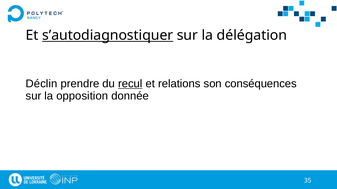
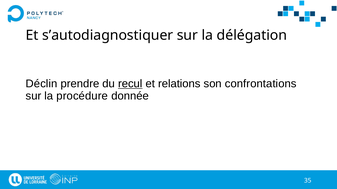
s’autodiagnostiquer underline: present -> none (108, 35)
conséquences: conséquences -> confrontations (261, 84)
opposition: opposition -> procédure (82, 96)
